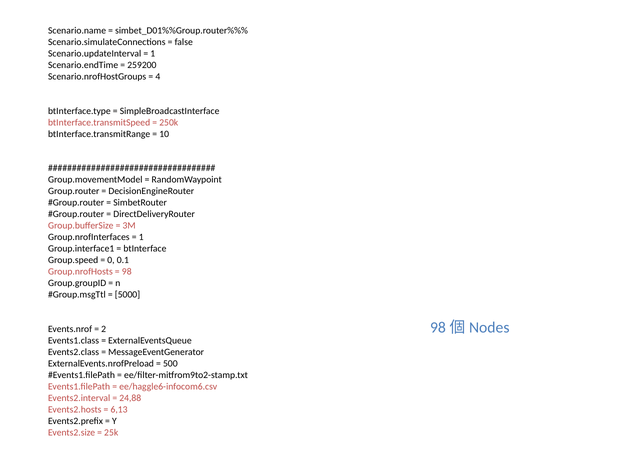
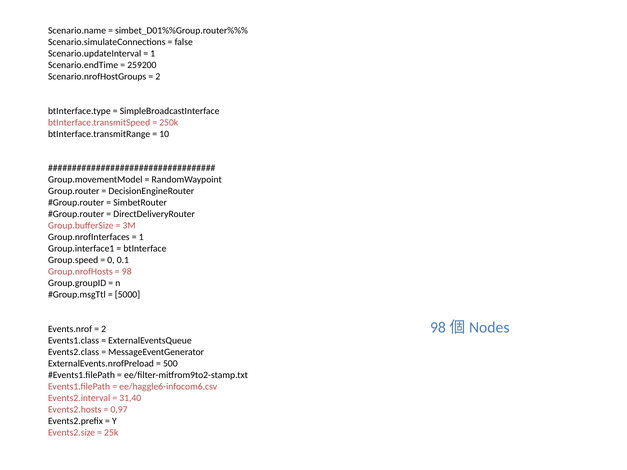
4: 4 -> 2 (158, 76)
24,88: 24,88 -> 31,40 (130, 398)
6,13: 6,13 -> 0,97 (119, 410)
